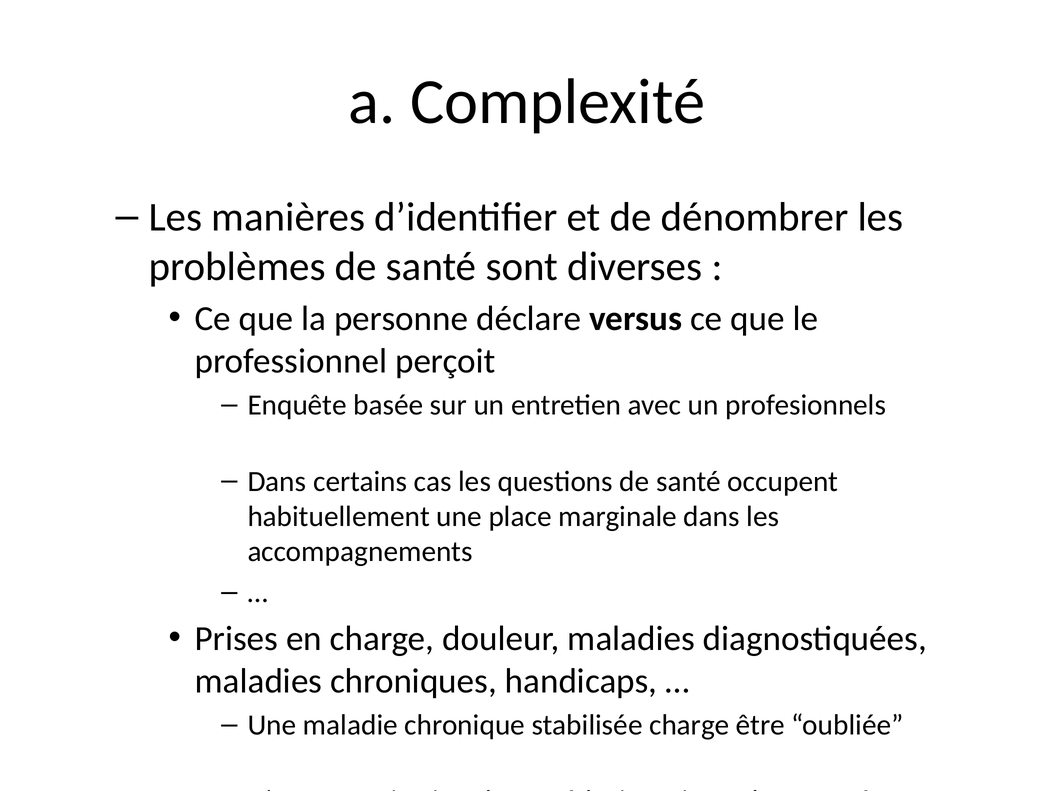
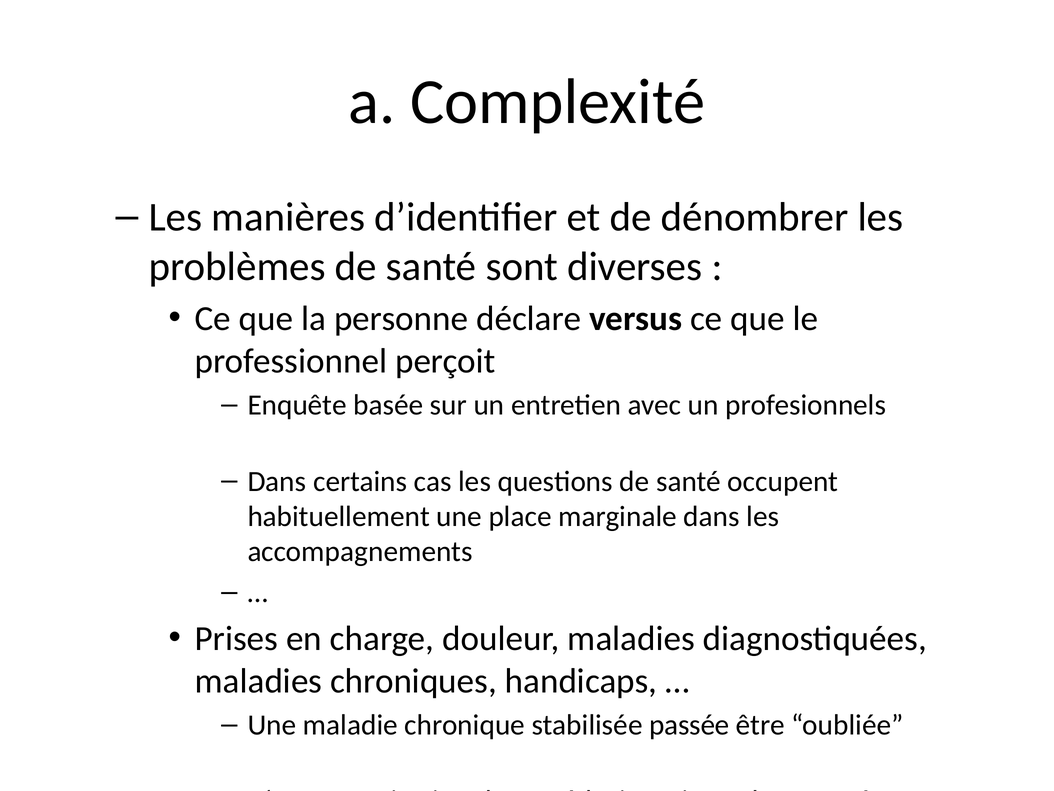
stabilisée charge: charge -> passée (689, 725)
